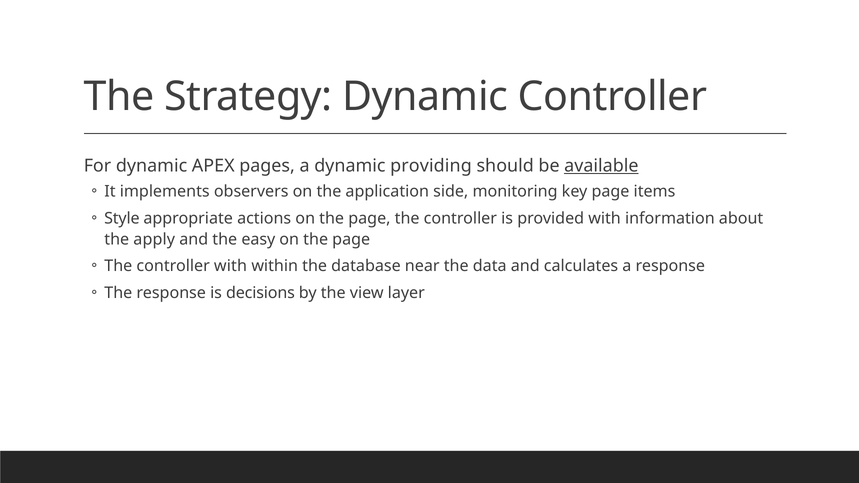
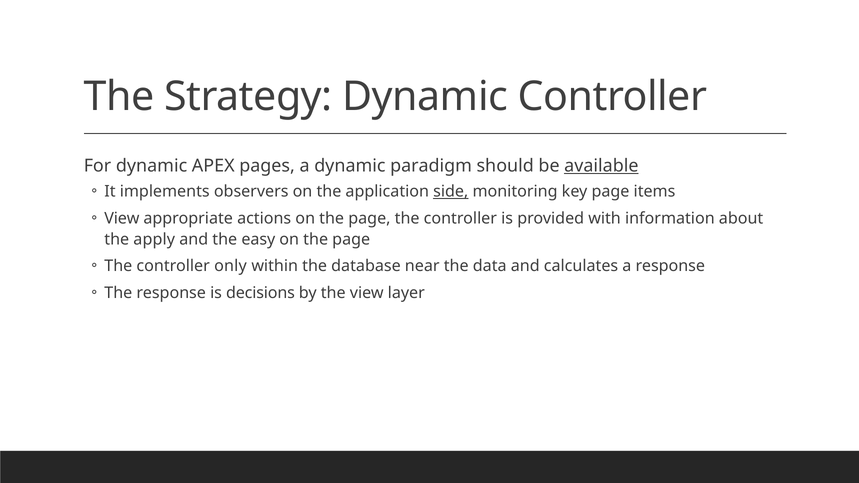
providing: providing -> paradigm (431, 166)
side underline: none -> present (451, 192)
Style: Style -> View (122, 218)
controller with: with -> only (230, 266)
